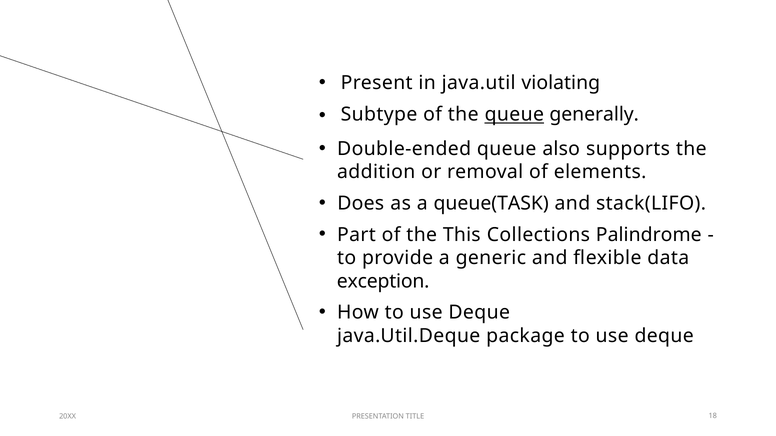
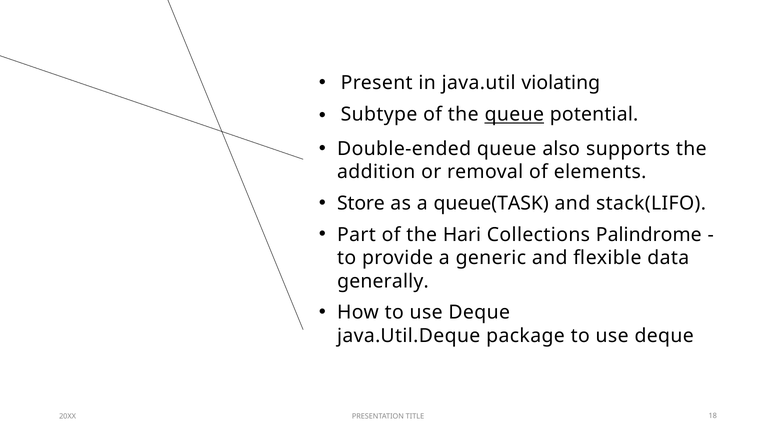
generally: generally -> potential (594, 114)
Does: Does -> Store (361, 204)
This: This -> Hari (462, 235)
exception: exception -> generally (383, 281)
